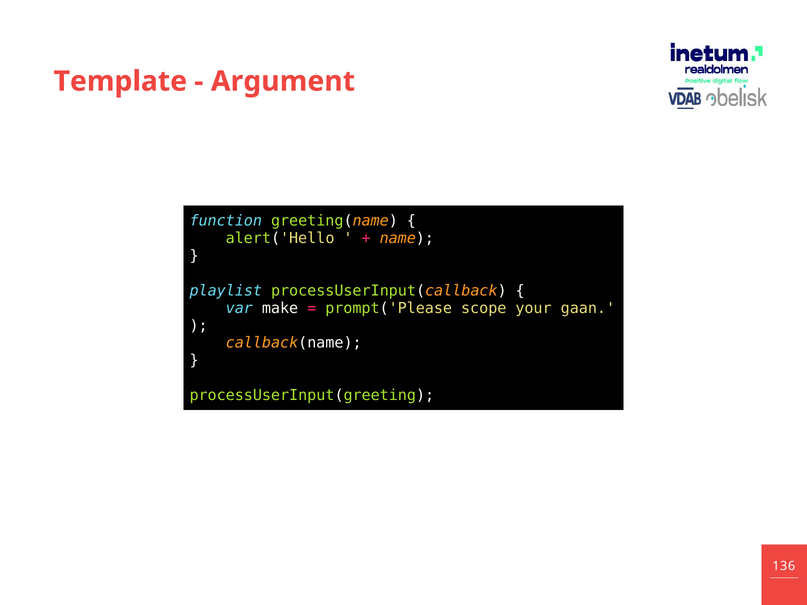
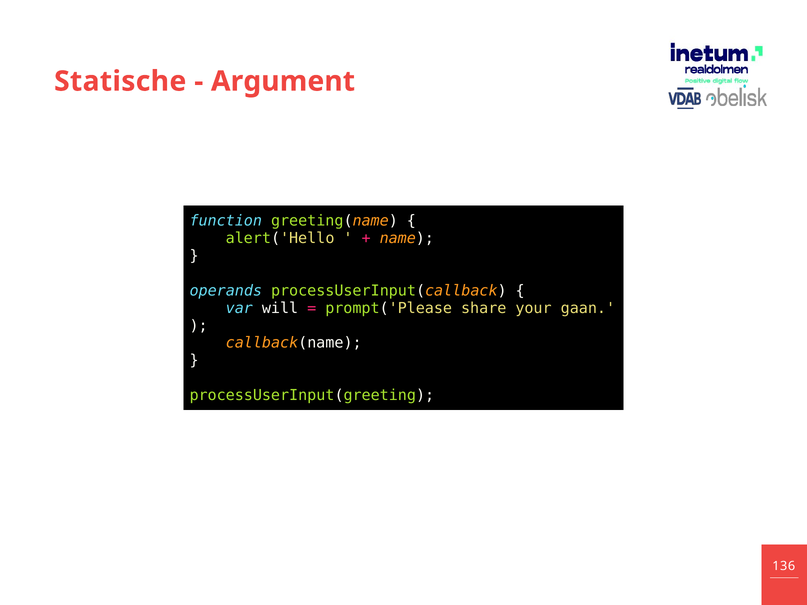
Template: Template -> Statische (120, 81)
playlist: playlist -> operands (226, 291)
make: make -> will (280, 308)
scope: scope -> share (484, 308)
